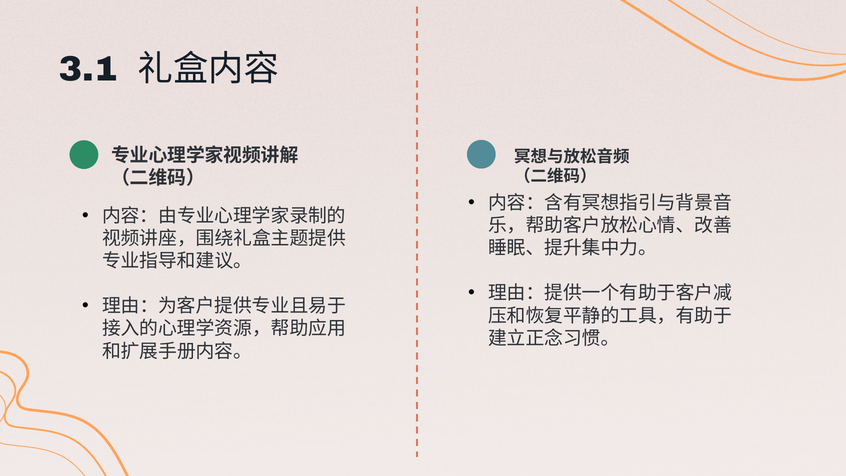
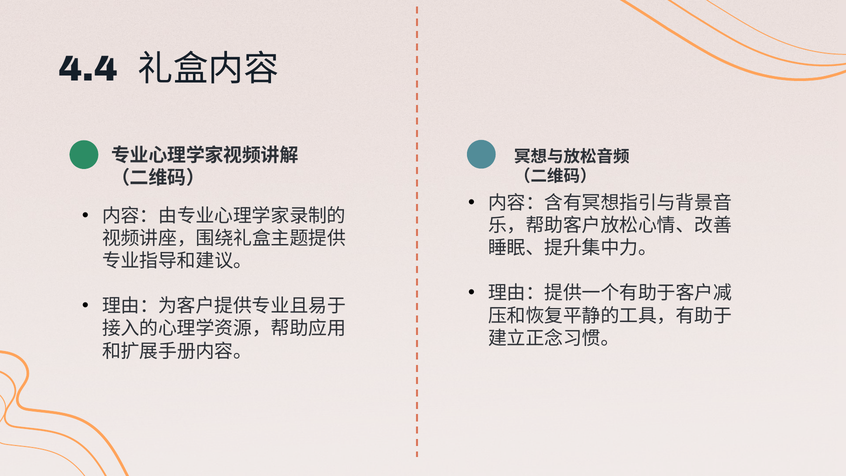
3.1: 3.1 -> 4.4 (88, 69)
